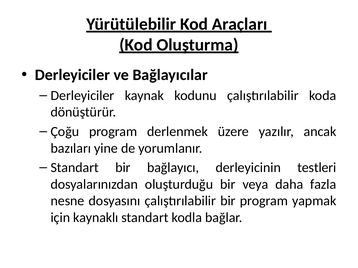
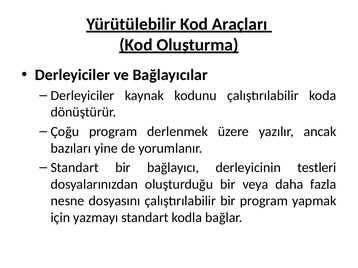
kaynaklı: kaynaklı -> yazmayı (96, 218)
